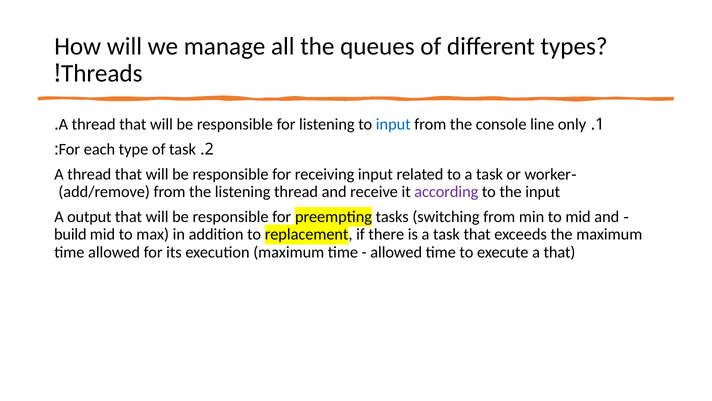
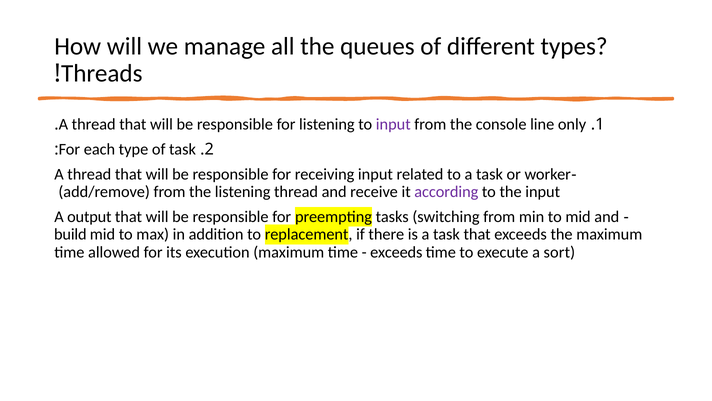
input colour: blue -> purple (393, 124)
allowed: allowed -> exceeds (396, 252)
a that: that -> sort (559, 252)
